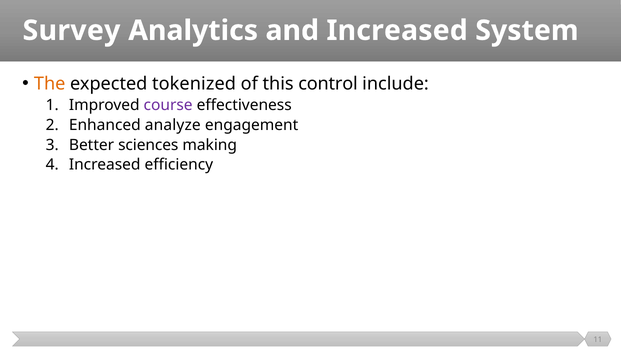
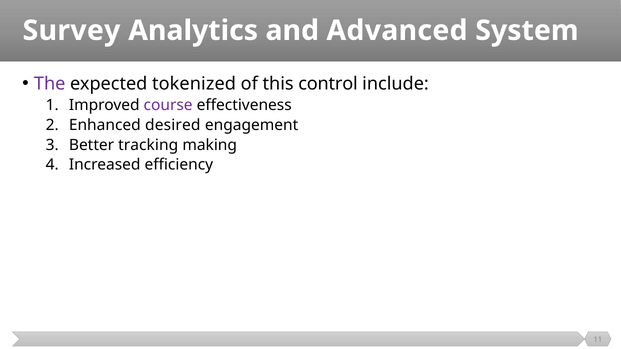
and Increased: Increased -> Advanced (397, 31)
The colour: orange -> purple (50, 84)
analyze: analyze -> desired (173, 125)
sciences: sciences -> tracking (148, 145)
